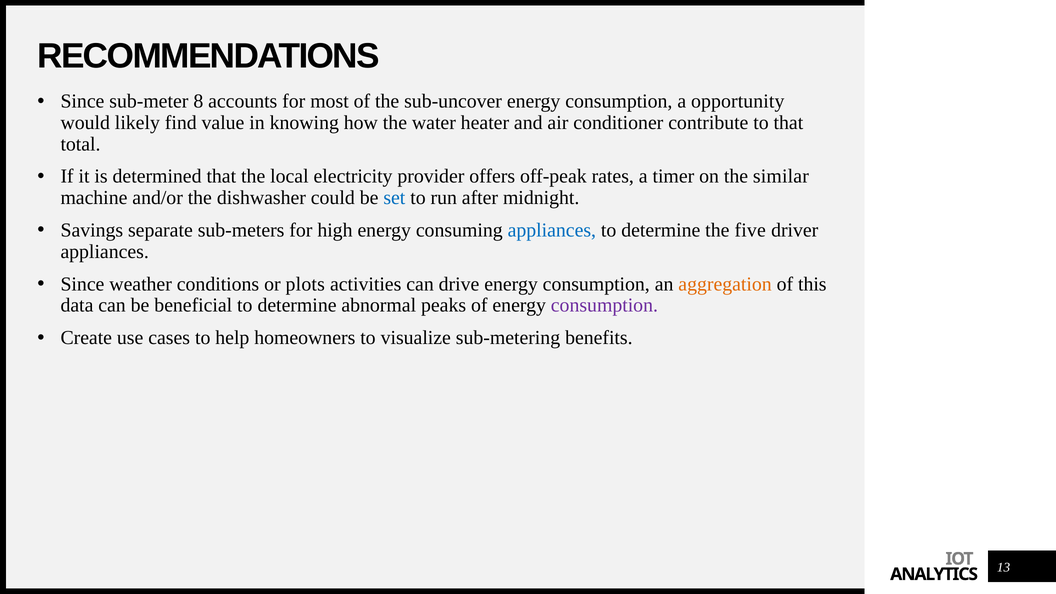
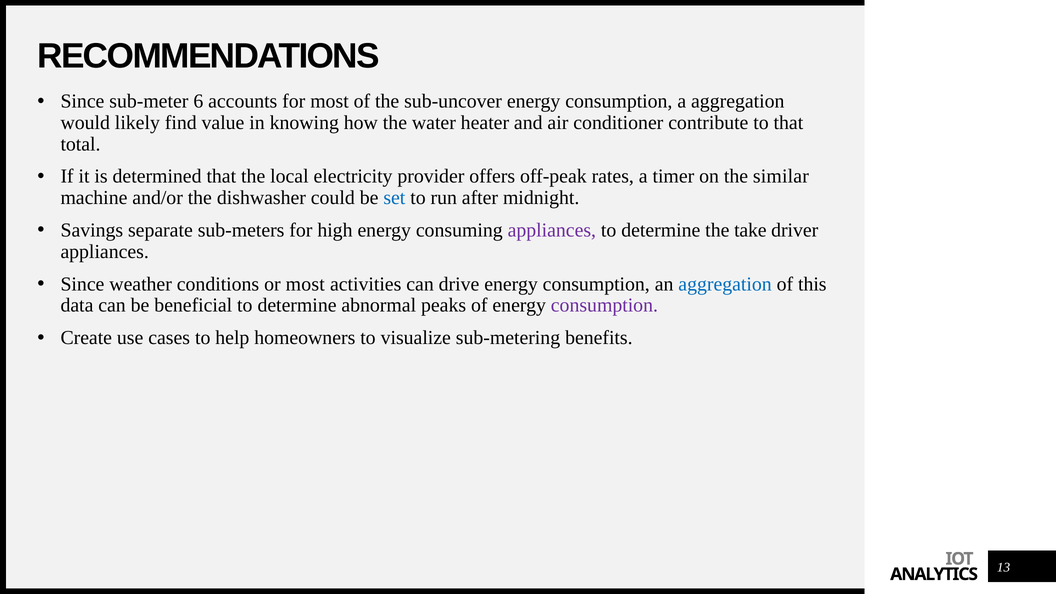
8: 8 -> 6 (198, 101)
a opportunity: opportunity -> aggregation (738, 101)
appliances colour: blue -> purple (552, 230)
five: five -> take (750, 230)
or plots: plots -> most (305, 284)
aggregation colour: orange -> blue (725, 284)
